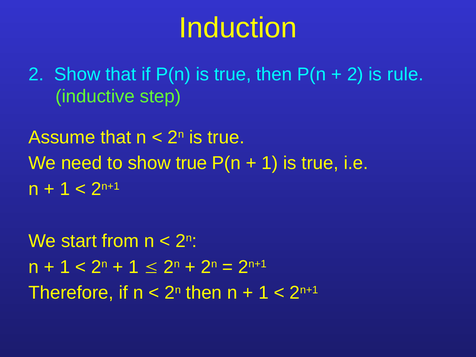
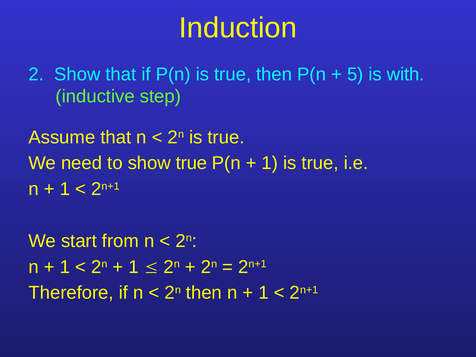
2: 2 -> 5 (355, 74)
rule: rule -> with (406, 74)
